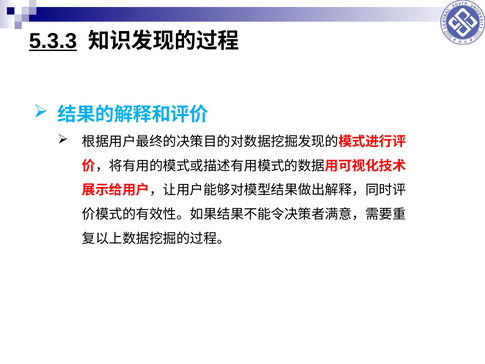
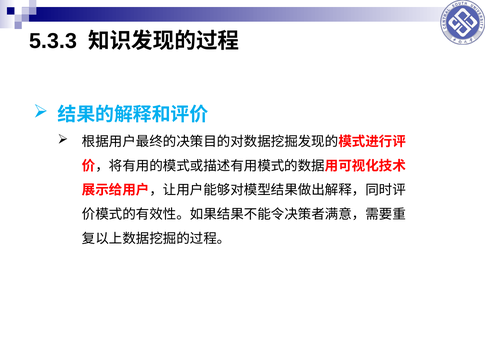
5.3.3 underline: present -> none (53, 41)
